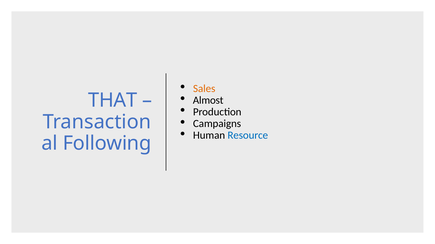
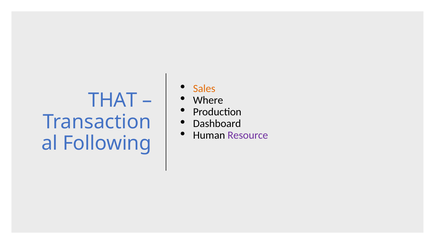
Almost: Almost -> Where (208, 101)
Campaigns: Campaigns -> Dashboard (217, 124)
Resource colour: blue -> purple (248, 136)
